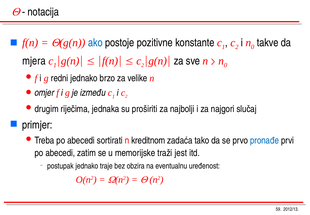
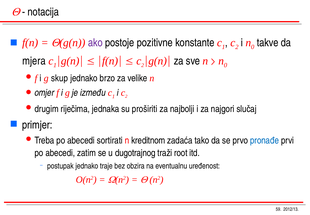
ako colour: blue -> purple (95, 43)
redni: redni -> skup (60, 78)
memorijske: memorijske -> dugotrajnog (135, 153)
jest: jest -> root (181, 153)
